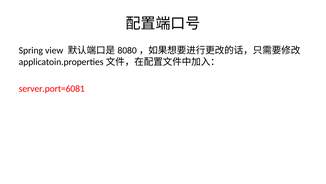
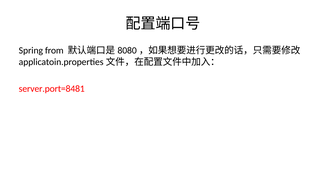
view: view -> from (54, 50)
server.port=6081: server.port=6081 -> server.port=8481 (52, 88)
